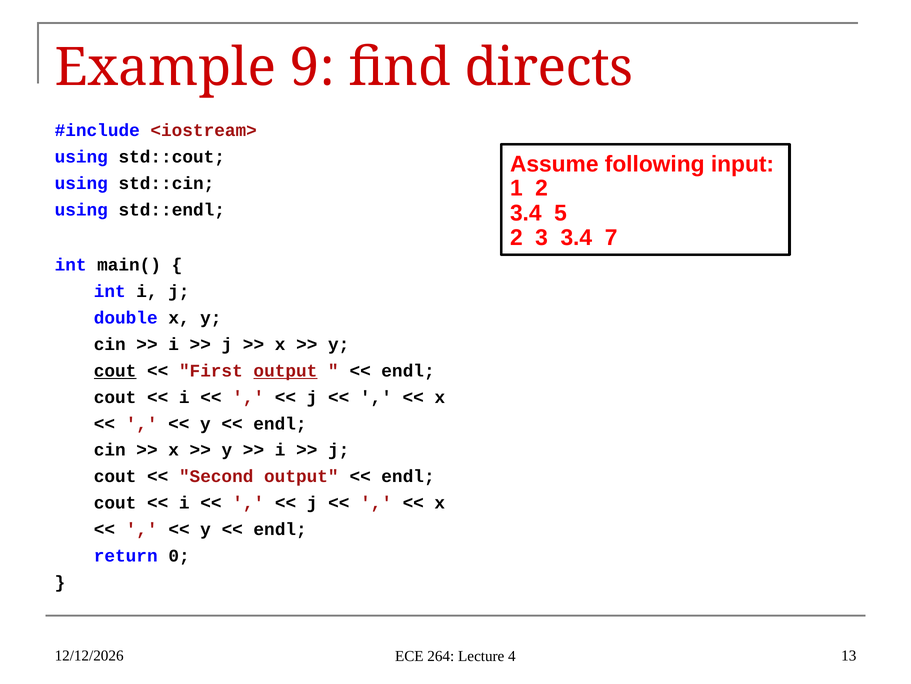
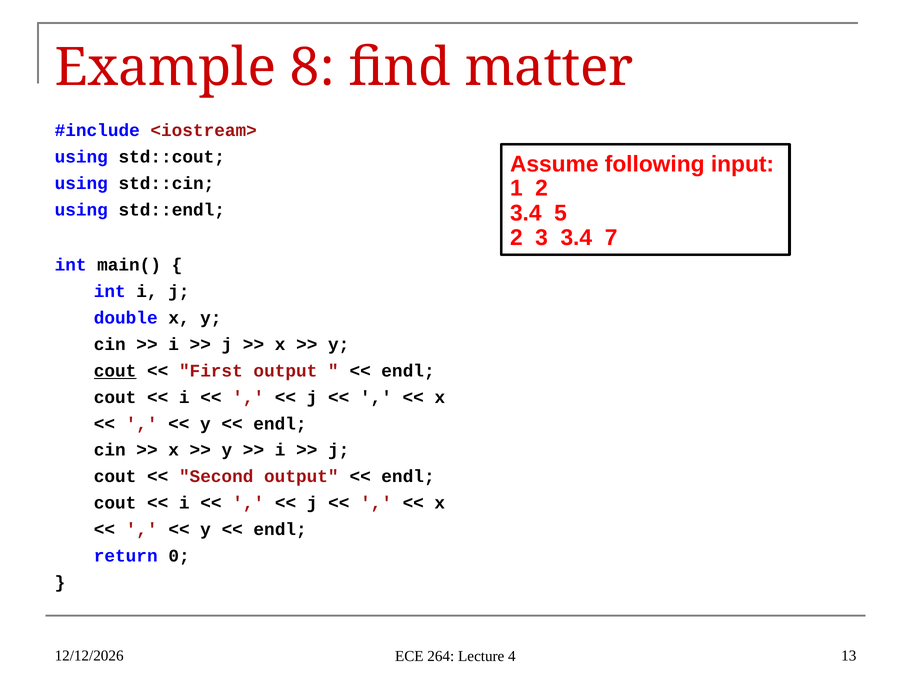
9: 9 -> 8 (312, 68)
directs: directs -> matter (549, 68)
output underline: present -> none (285, 370)
